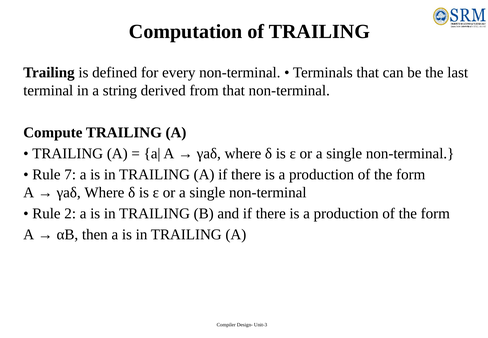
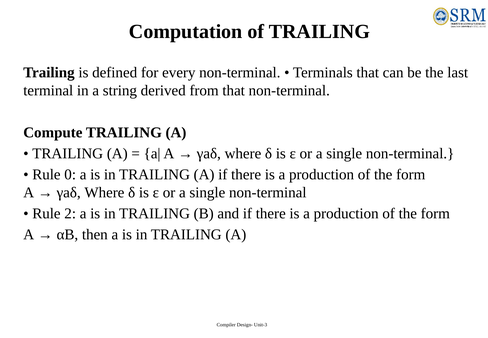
7: 7 -> 0 (70, 174)
